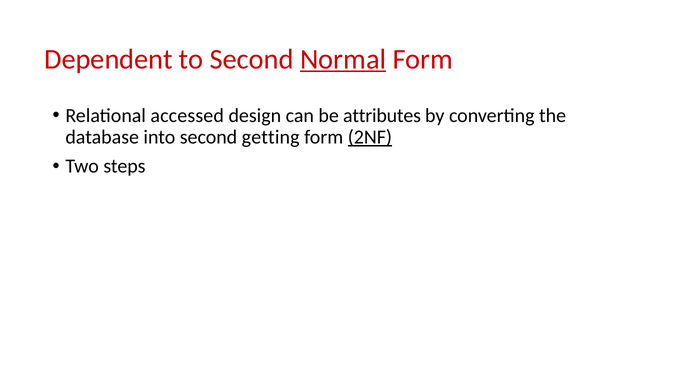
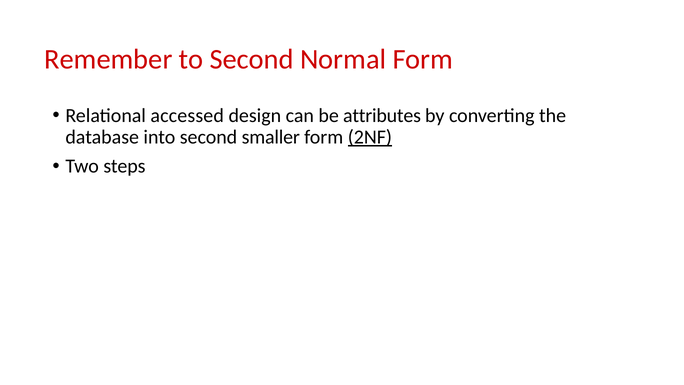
Dependent: Dependent -> Remember (108, 59)
Normal underline: present -> none (343, 59)
getting: getting -> smaller (271, 137)
